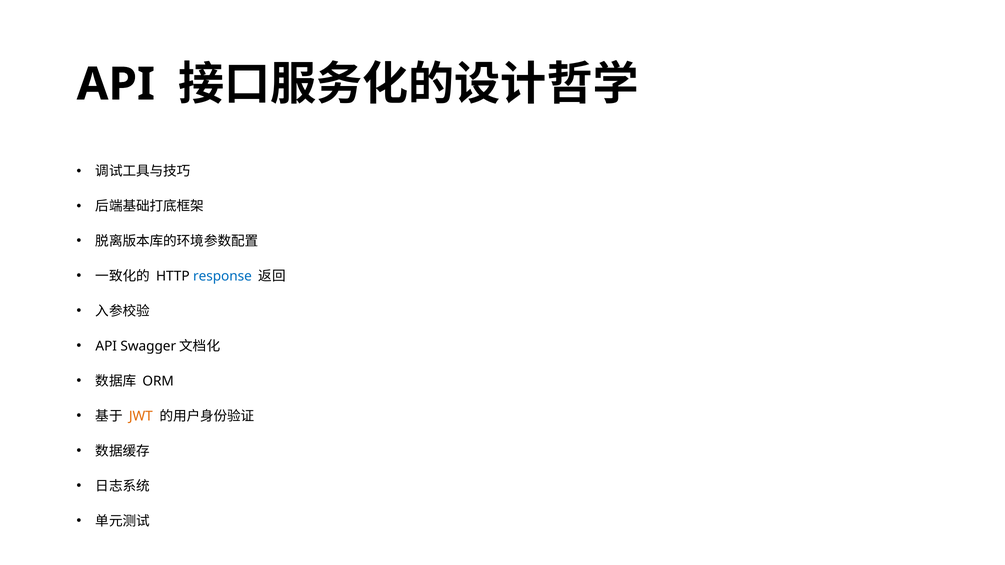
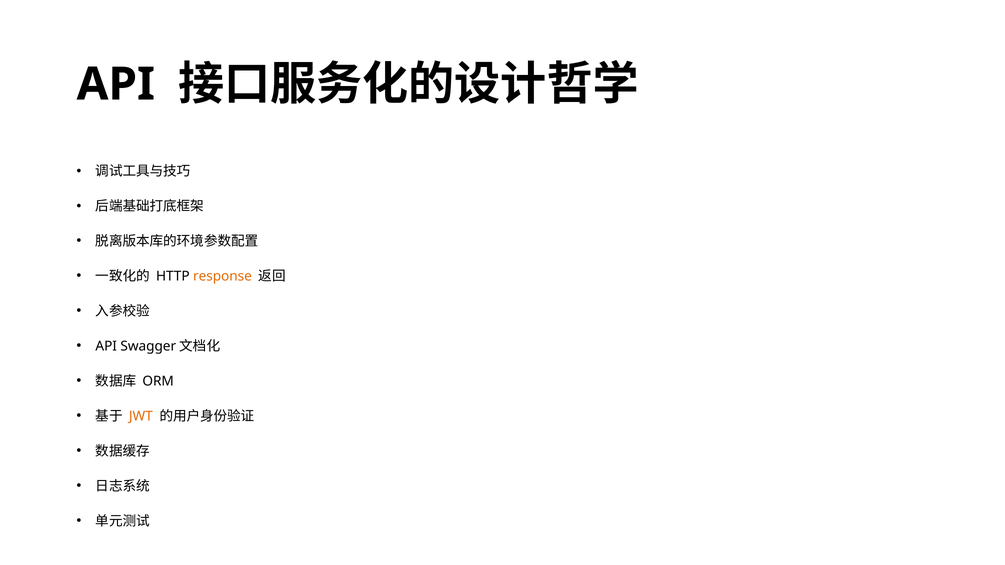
response colour: blue -> orange (222, 276)
